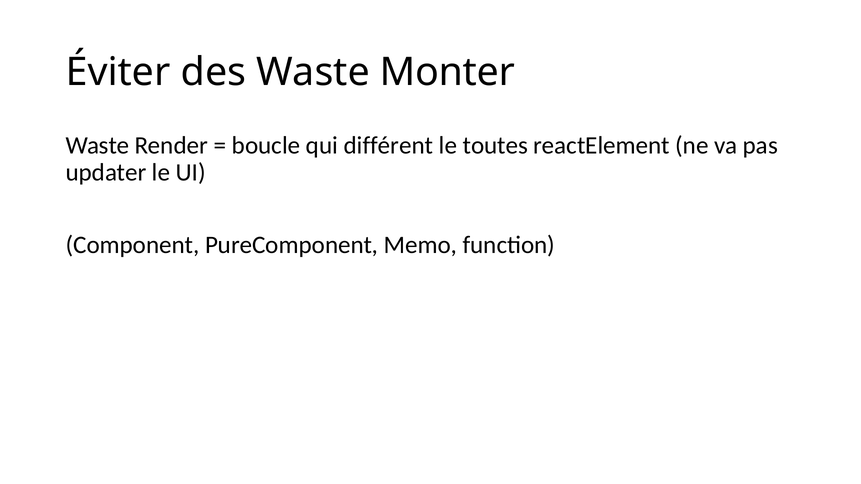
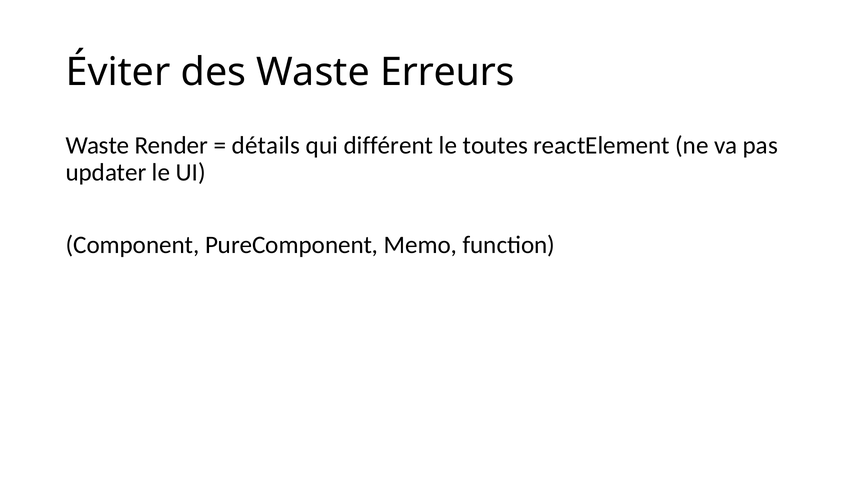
Monter: Monter -> Erreurs (447, 72)
boucle: boucle -> détails (266, 146)
